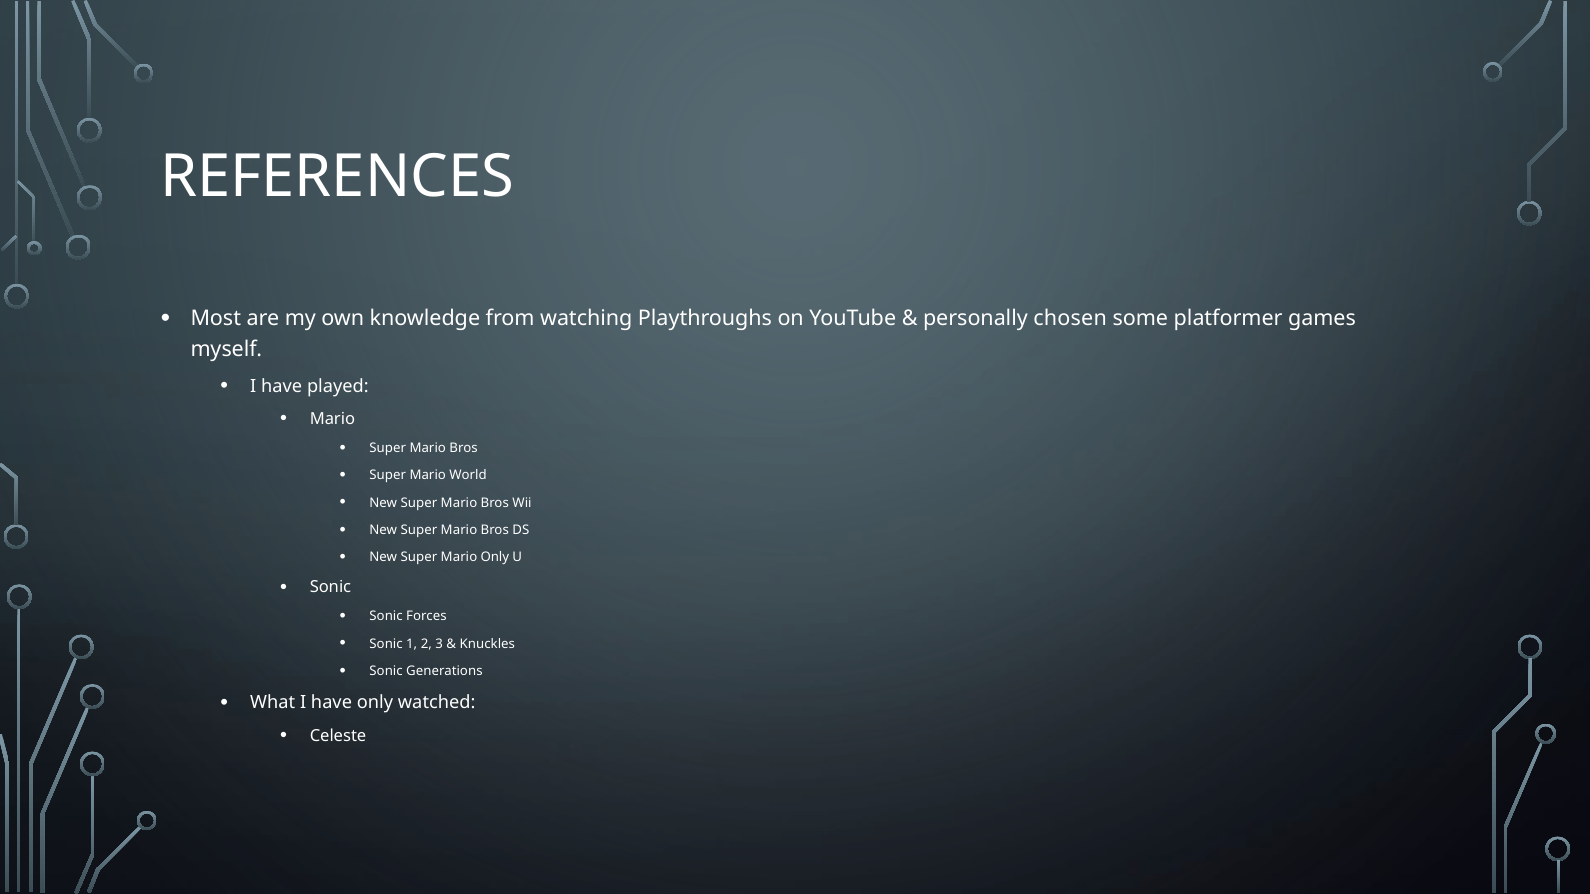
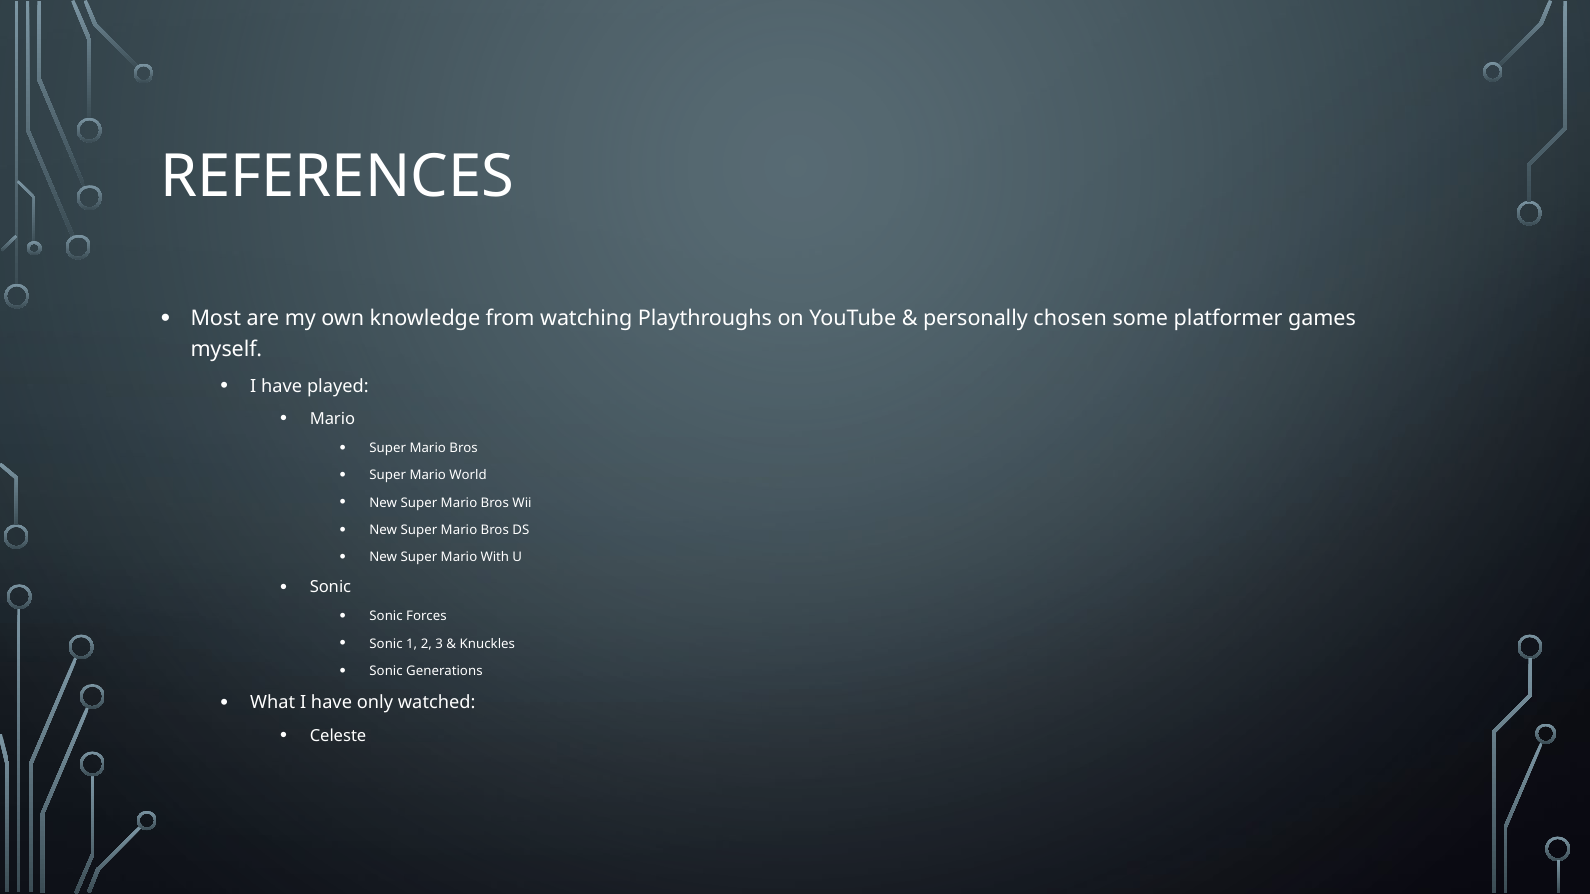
Mario Only: Only -> With (495, 557)
